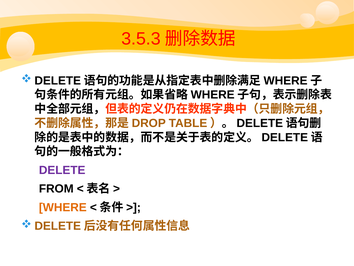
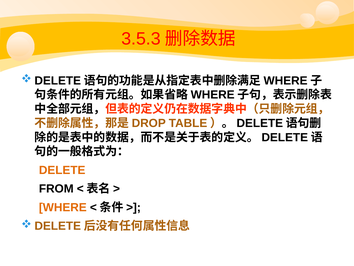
DELETE colour: purple -> orange (62, 170)
